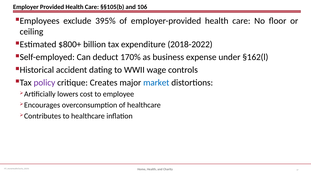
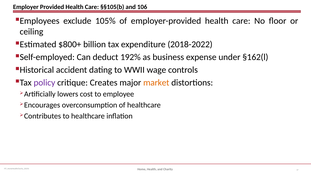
395%: 395% -> 105% (105, 21)
170%: 170% -> 192% (130, 57)
market colour: blue -> orange (156, 83)
